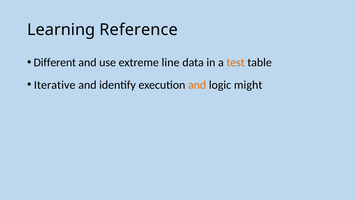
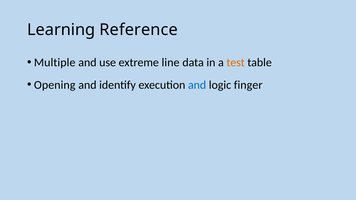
Different: Different -> Multiple (55, 63)
Iterative: Iterative -> Opening (55, 85)
and colour: orange -> blue (197, 85)
might: might -> finger (248, 85)
